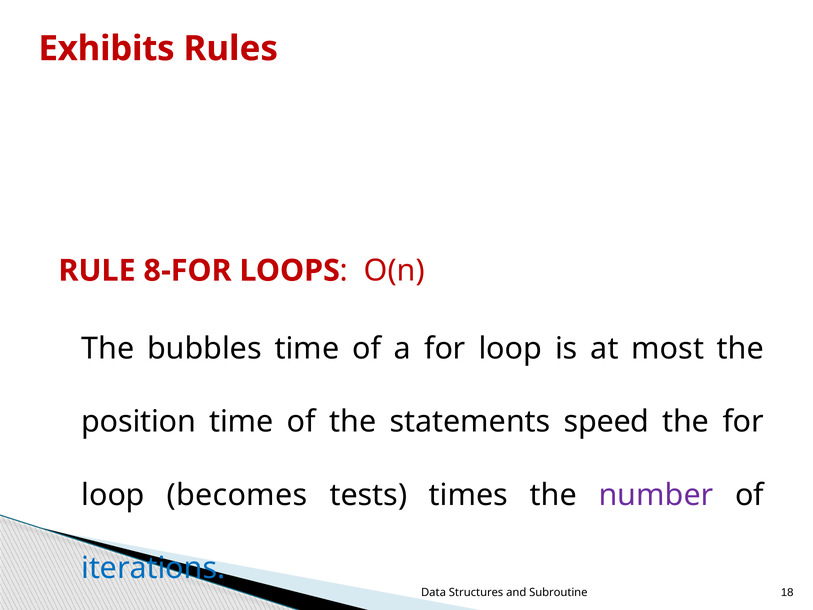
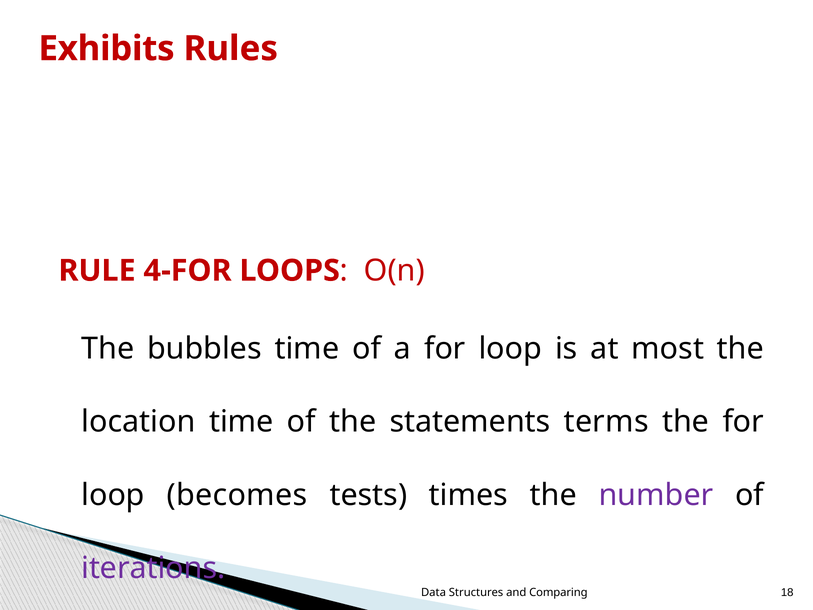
8-FOR: 8-FOR -> 4-FOR (188, 271)
position: position -> location (138, 422)
speed: speed -> terms (606, 422)
iterations colour: blue -> purple (153, 568)
Subroutine: Subroutine -> Comparing (558, 592)
